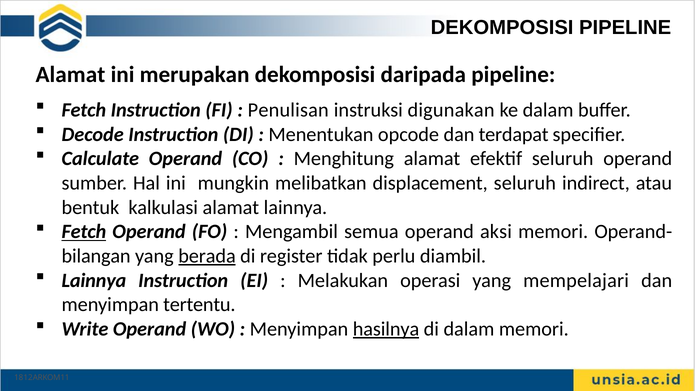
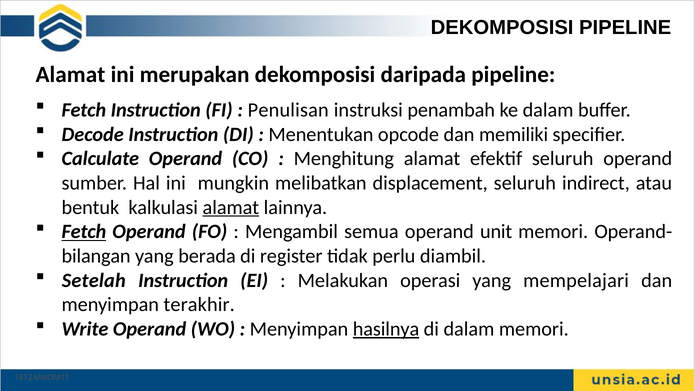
digunakan: digunakan -> penambah (451, 110)
terdapat: terdapat -> memiliki (514, 134)
alamat underline: none -> present (231, 207)
aksi: aksi -> unit (496, 232)
berada underline: present -> none (207, 256)
Lainnya: Lainnya -> Setelah (94, 280)
tertentu: tertentu -> terakhir (199, 305)
